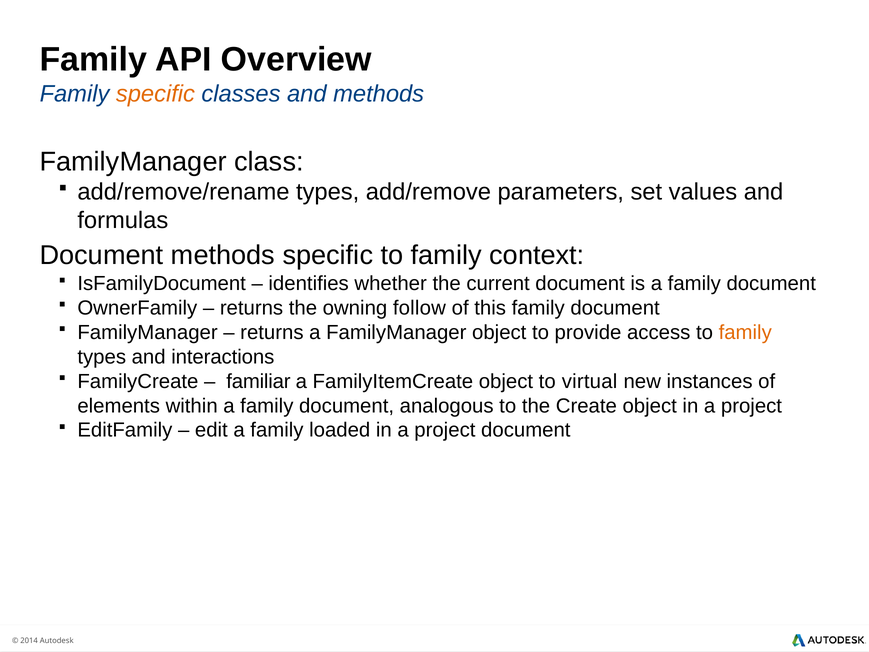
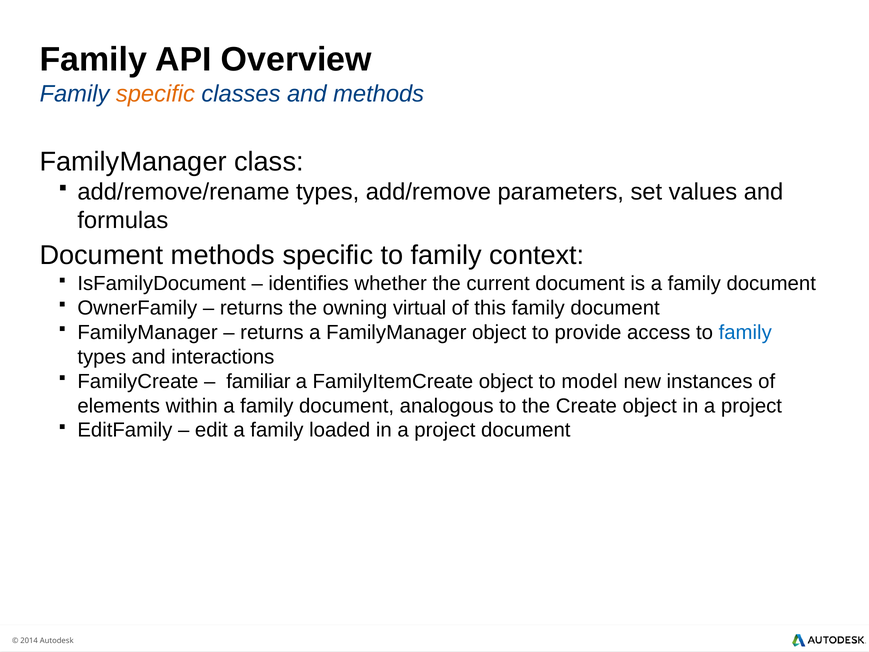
follow: follow -> virtual (420, 308)
family colour: orange -> blue (745, 332)
virtual: virtual -> model (590, 381)
